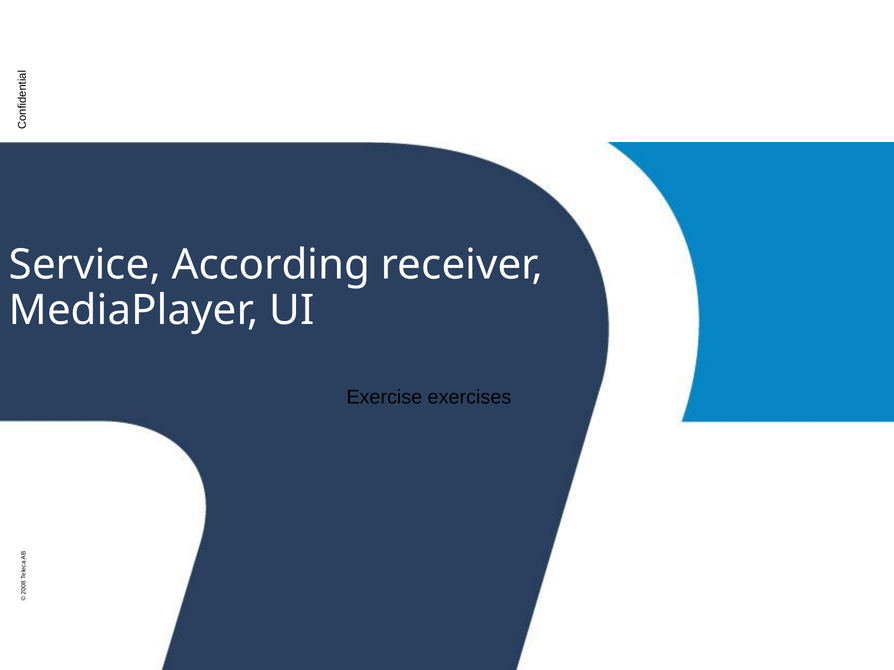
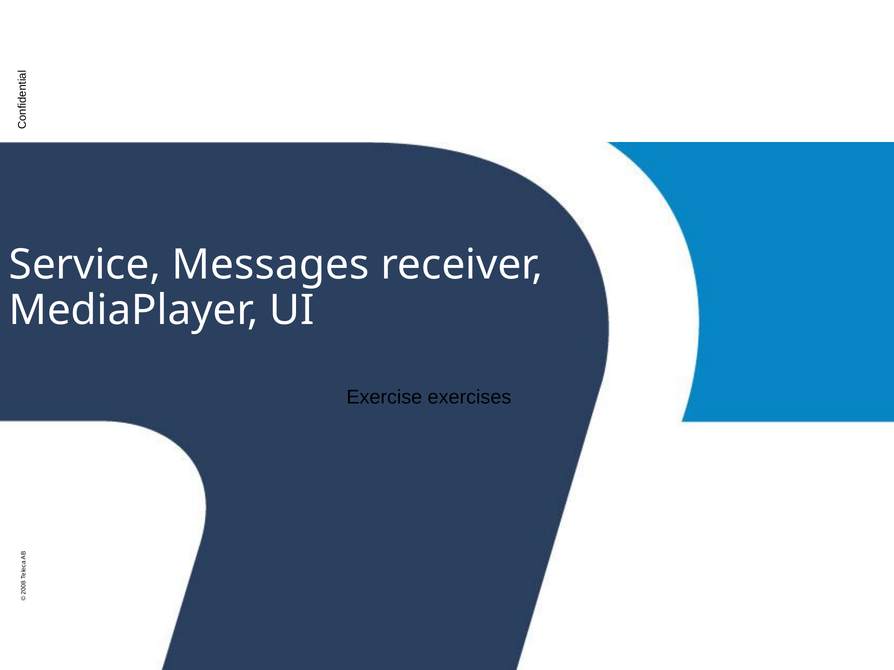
According: According -> Messages (271, 265)
